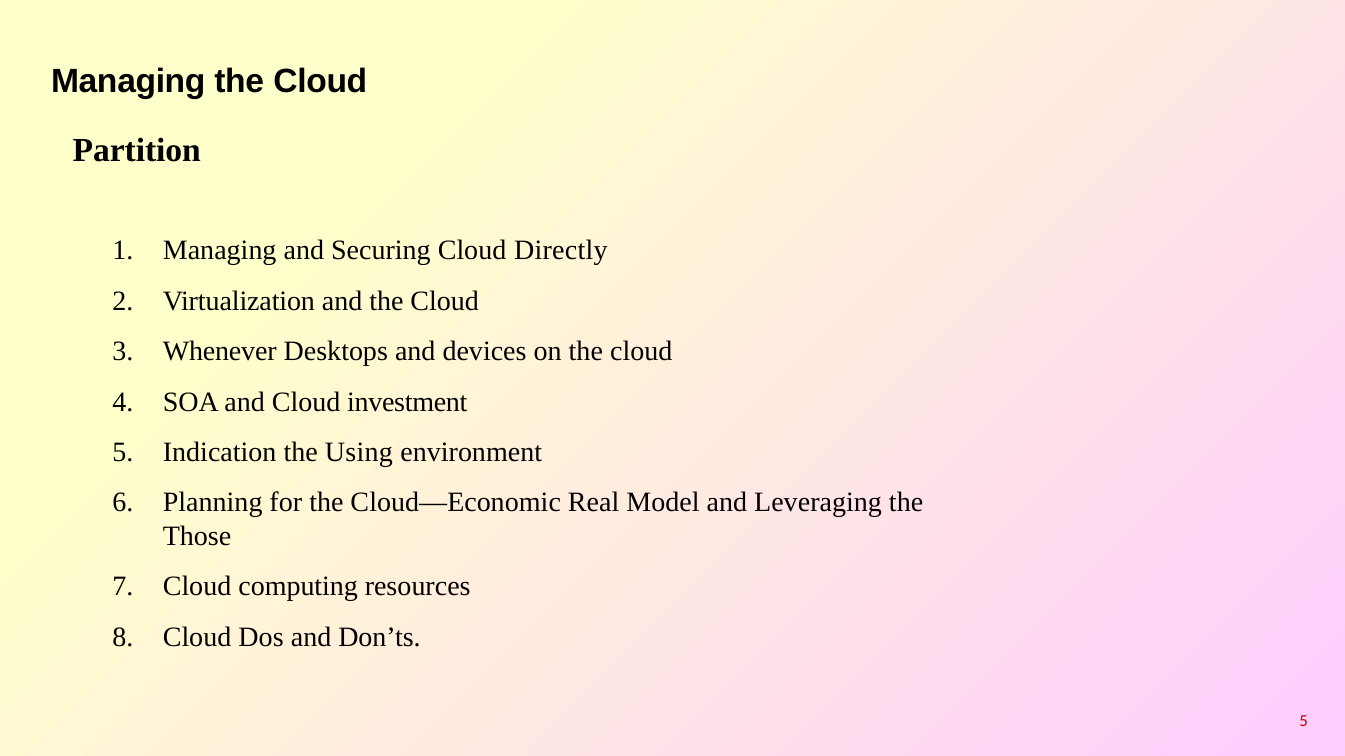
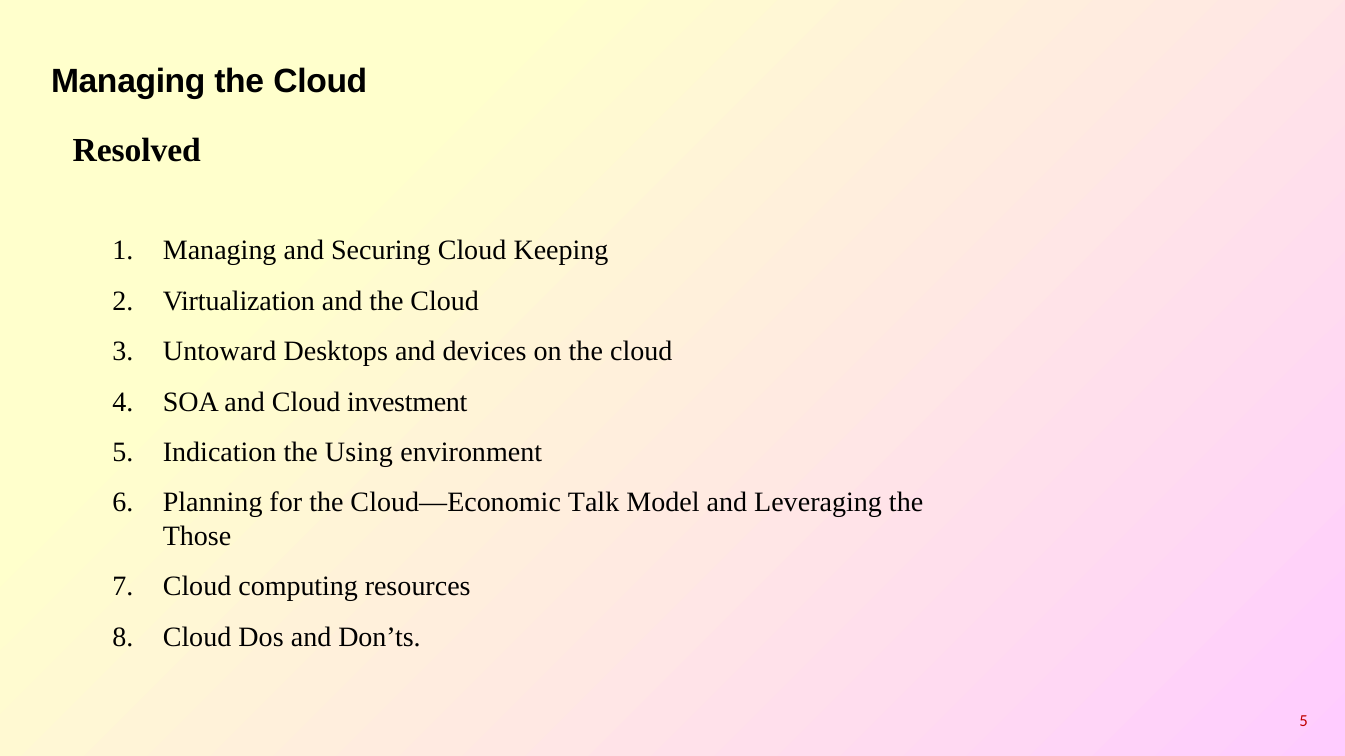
Partition: Partition -> Resolved (137, 150)
Directly: Directly -> Keeping (561, 251)
Whenever: Whenever -> Untoward (220, 352)
Real: Real -> Talk (594, 503)
